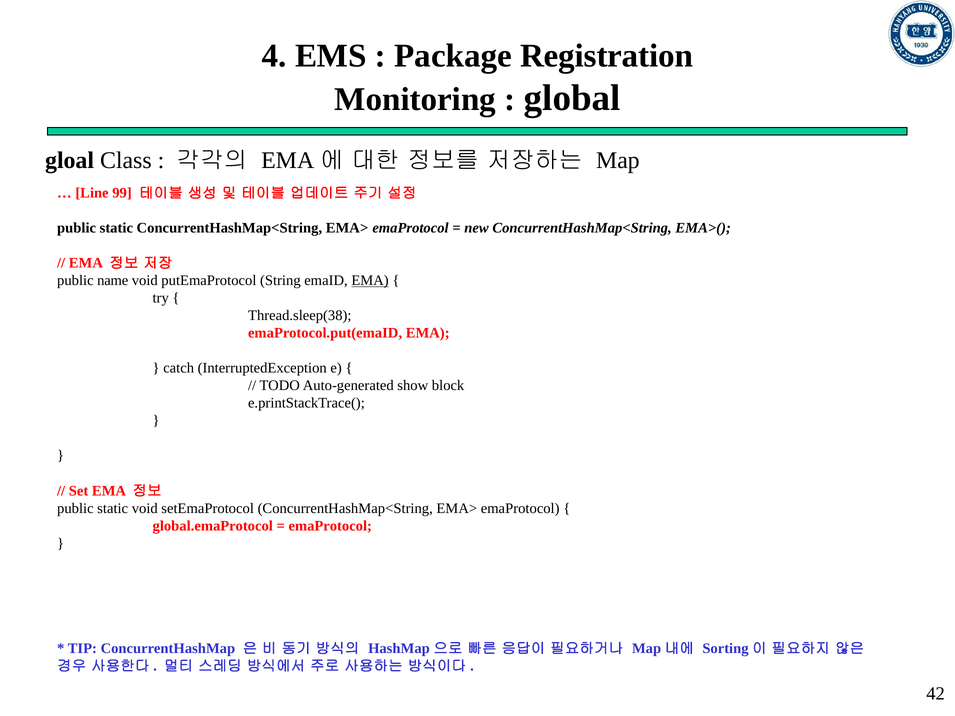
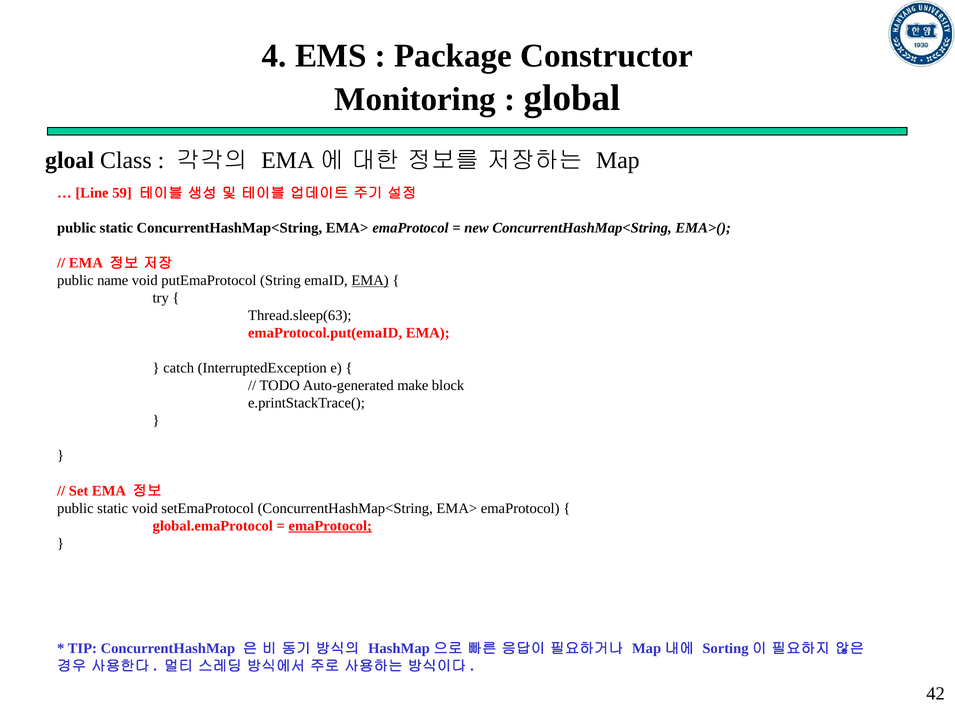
Registration: Registration -> Constructor (607, 56)
99: 99 -> 59 (122, 193)
Thread.sleep(38: Thread.sleep(38 -> Thread.sleep(63 (300, 316)
show: show -> make (413, 386)
emaProtocol underline: none -> present (330, 526)
